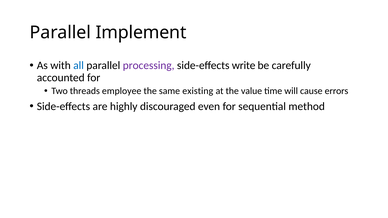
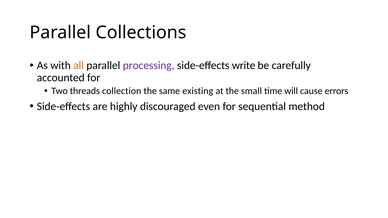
Implement: Implement -> Collections (141, 33)
all colour: blue -> orange (79, 66)
employee: employee -> collection (122, 91)
value: value -> small (251, 91)
